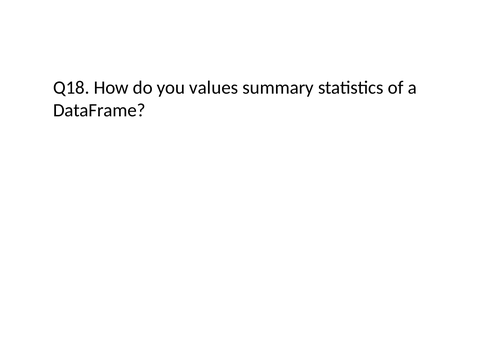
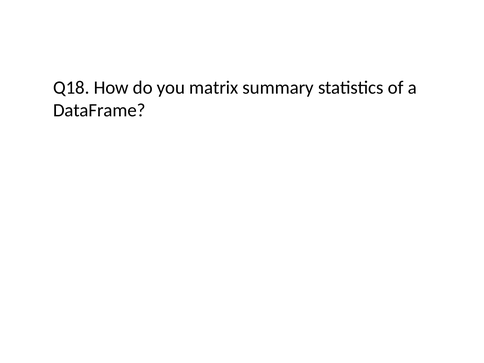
values: values -> matrix (214, 88)
